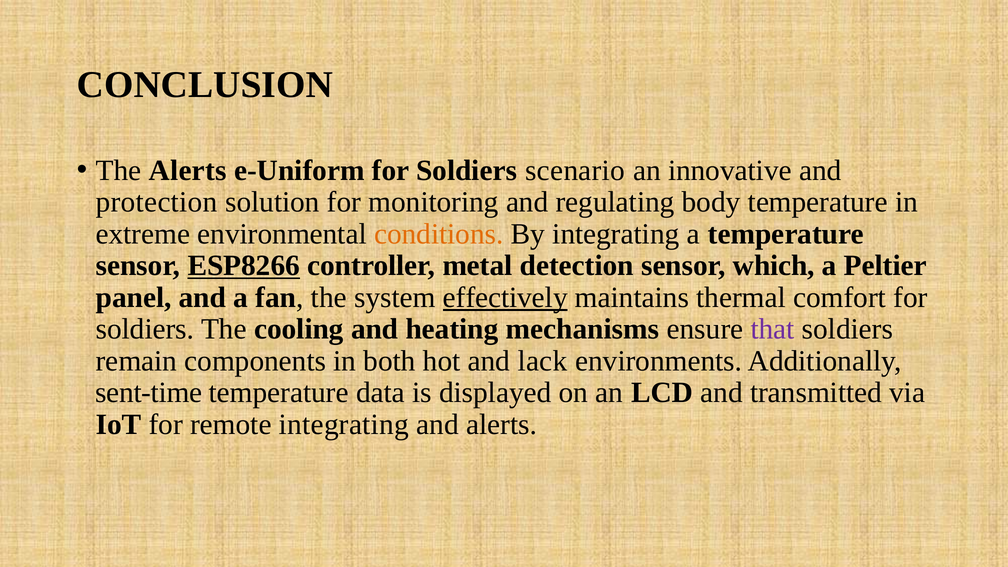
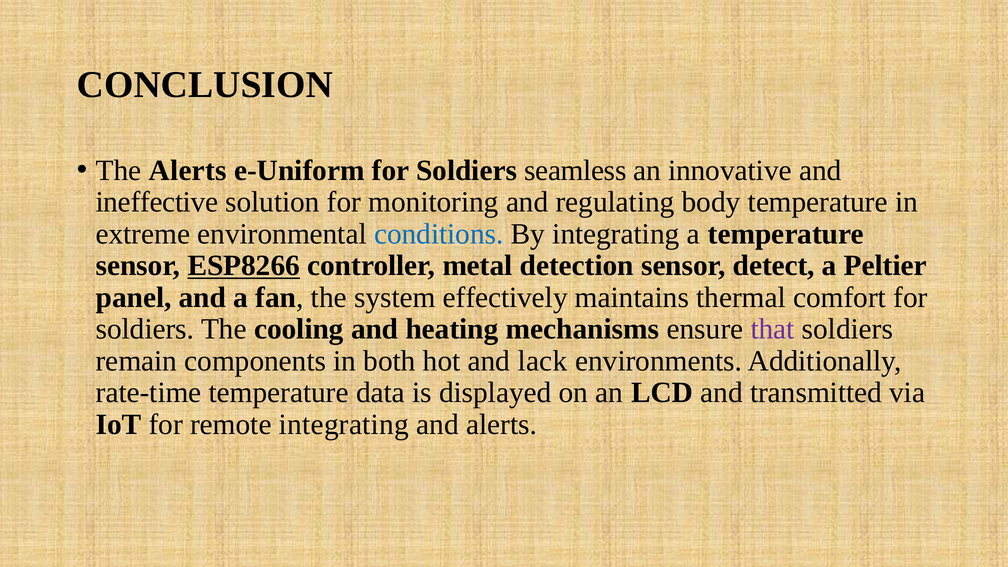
scenario: scenario -> seamless (575, 170)
protection: protection -> ineffective (157, 202)
conditions colour: orange -> blue (439, 234)
which: which -> detect (774, 266)
effectively underline: present -> none (505, 297)
sent-time: sent-time -> rate-time (149, 393)
